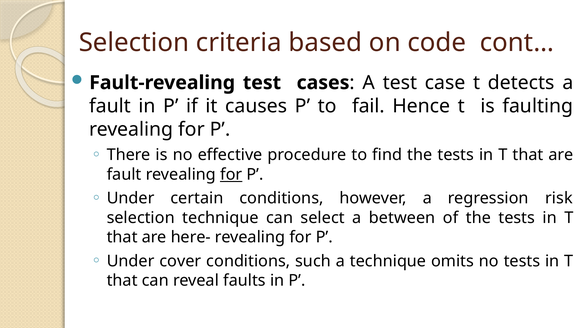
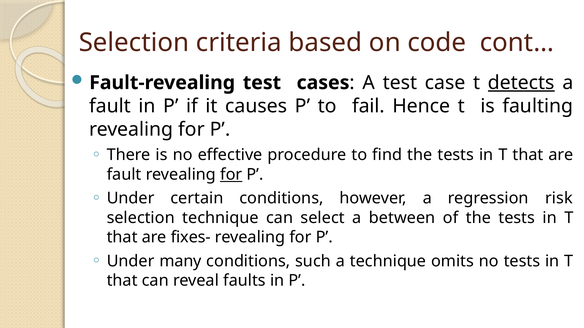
detects underline: none -> present (521, 83)
here-: here- -> fixes- (191, 238)
cover: cover -> many (180, 261)
